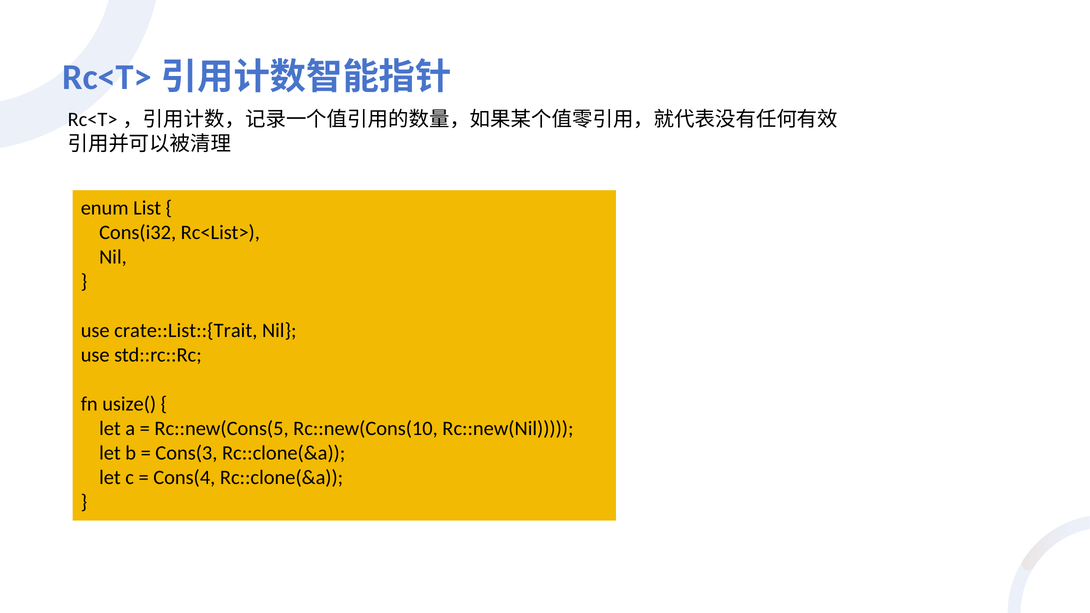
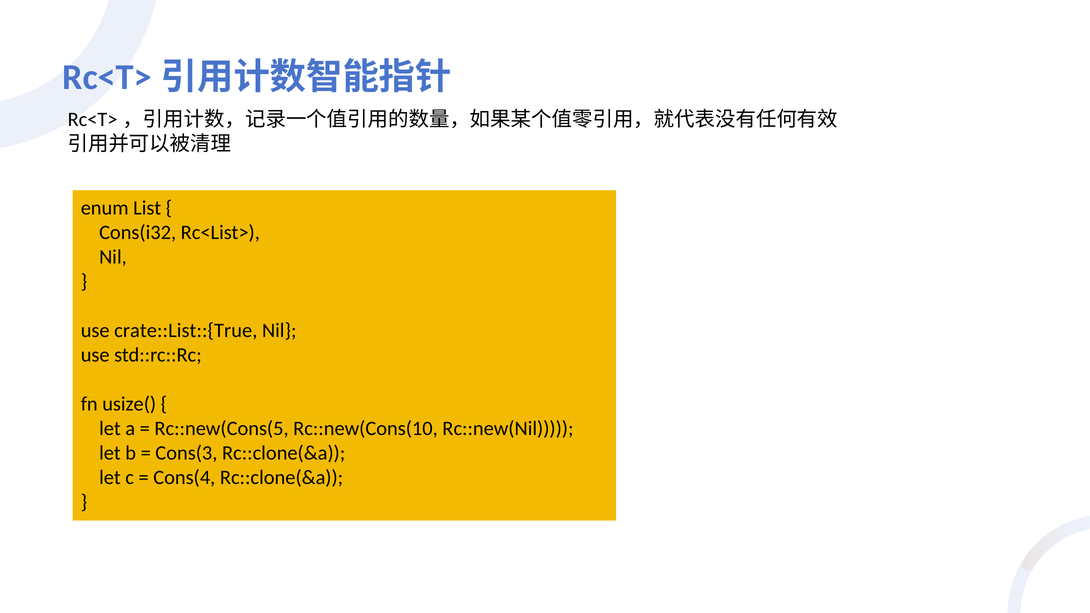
crate::List::{Trait: crate::List::{Trait -> crate::List::{True (186, 331)
